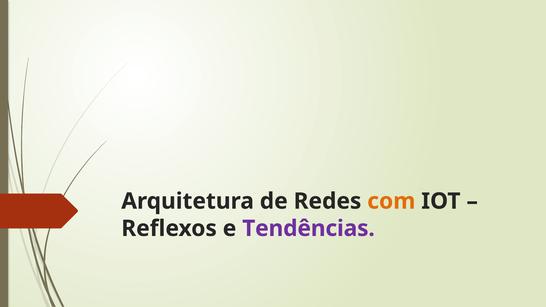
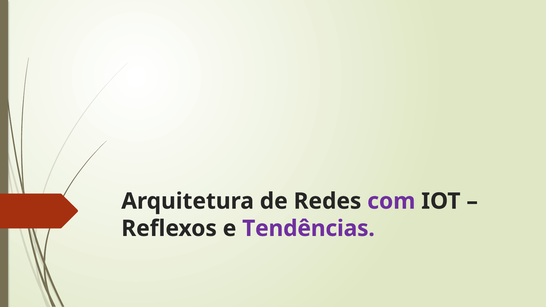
com colour: orange -> purple (391, 201)
